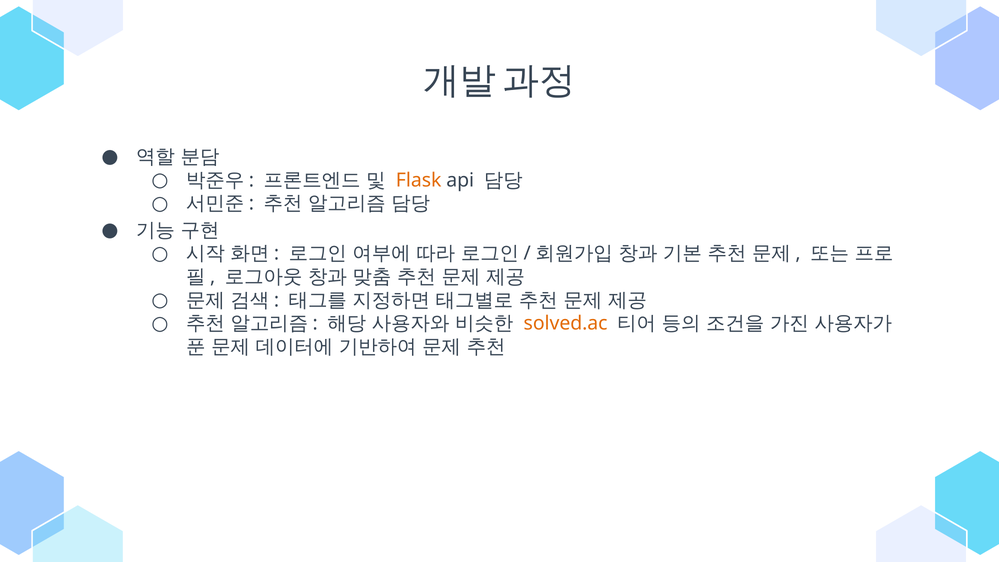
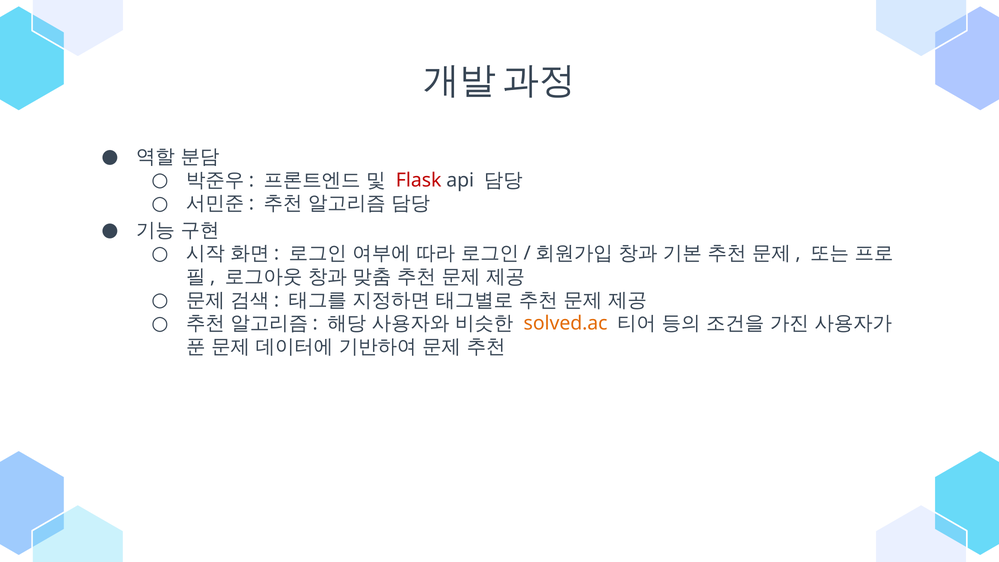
Flask colour: orange -> red (419, 180)
